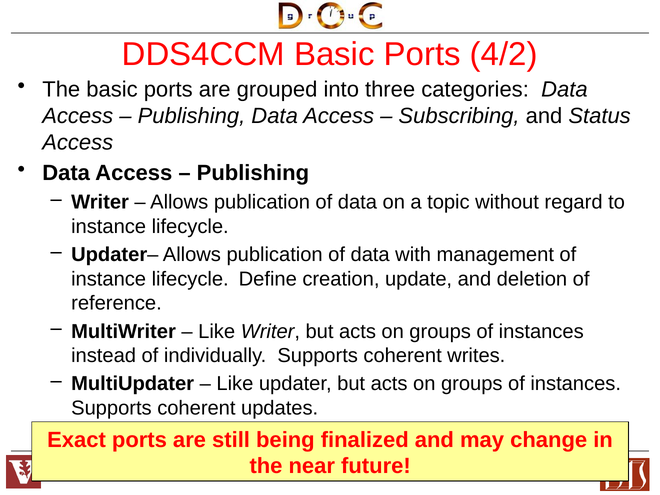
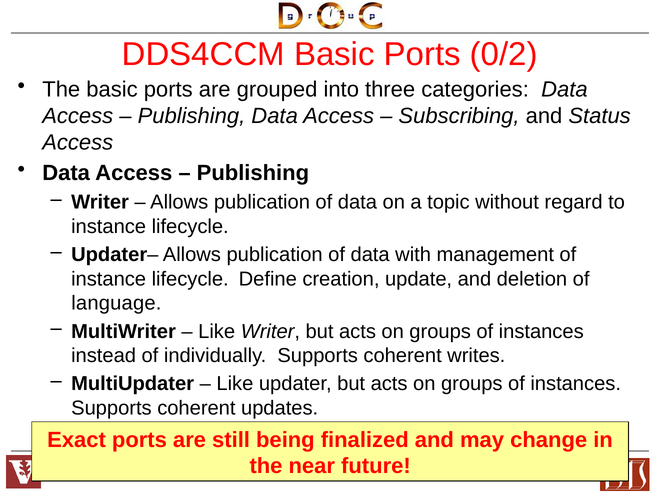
4/2: 4/2 -> 0/2 (504, 55)
reference: reference -> language (116, 303)
